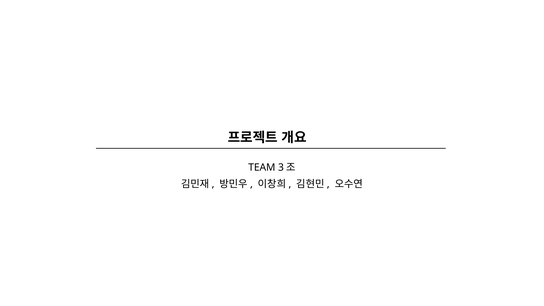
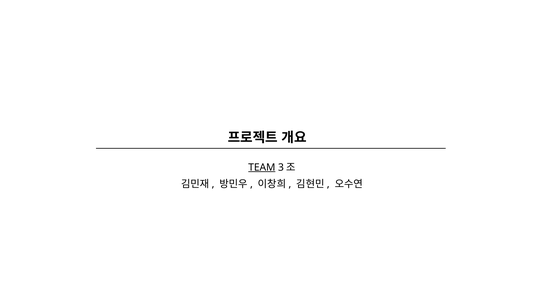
TEAM underline: none -> present (262, 167)
